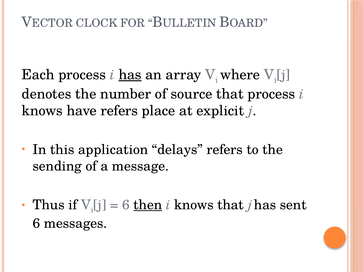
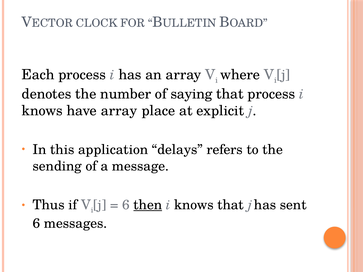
has underline: present -> none (130, 75)
source: source -> saying (192, 94)
have refers: refers -> array (119, 111)
